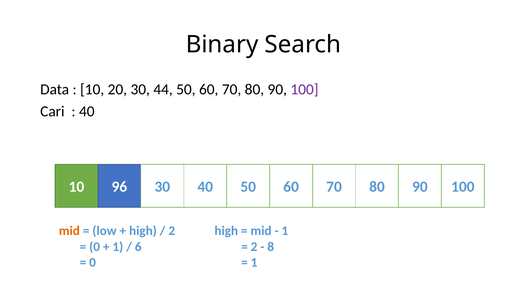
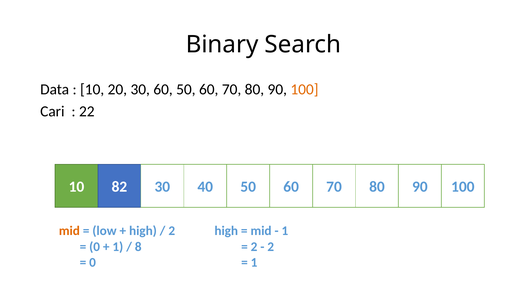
30 44: 44 -> 60 (163, 89)
100 colour: purple -> orange (304, 89)
40: 40 -> 22 (87, 111)
96: 96 -> 82 (119, 186)
6: 6 -> 8 (138, 246)
8: 8 -> 2 (271, 246)
